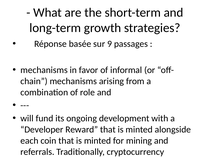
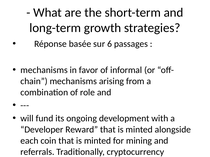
9: 9 -> 6 (110, 44)
